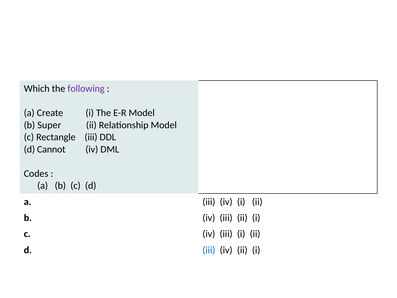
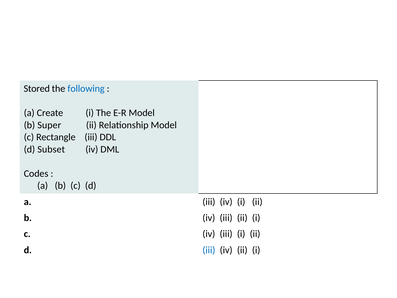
Which: Which -> Stored (37, 89)
following colour: purple -> blue (86, 89)
Cannot: Cannot -> Subset (51, 149)
